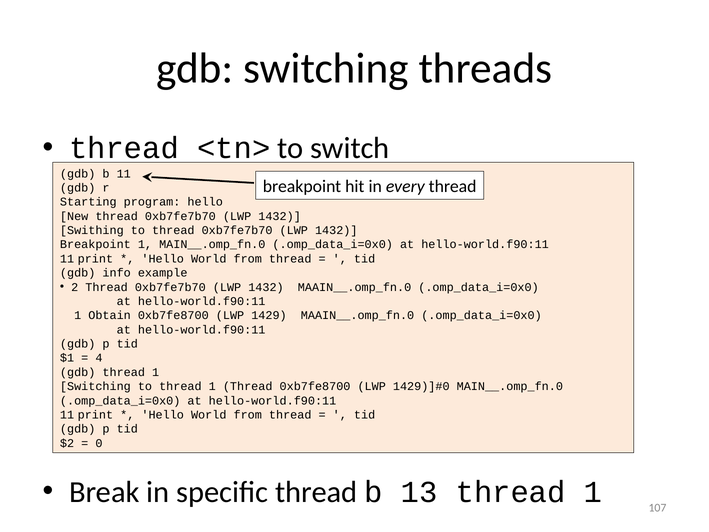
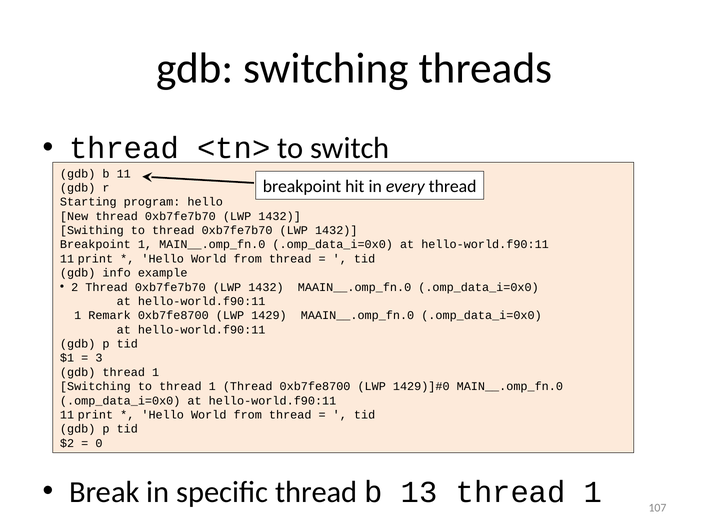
Obtain: Obtain -> Remark (110, 315)
4: 4 -> 3 (99, 358)
